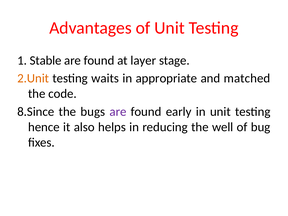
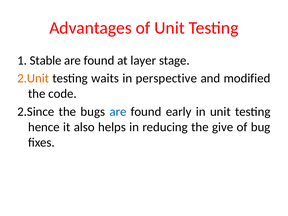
appropriate: appropriate -> perspective (166, 78)
matched: matched -> modified (247, 78)
8.Since: 8.Since -> 2.Since (36, 112)
are colour: purple -> blue (118, 112)
well: well -> give (223, 127)
